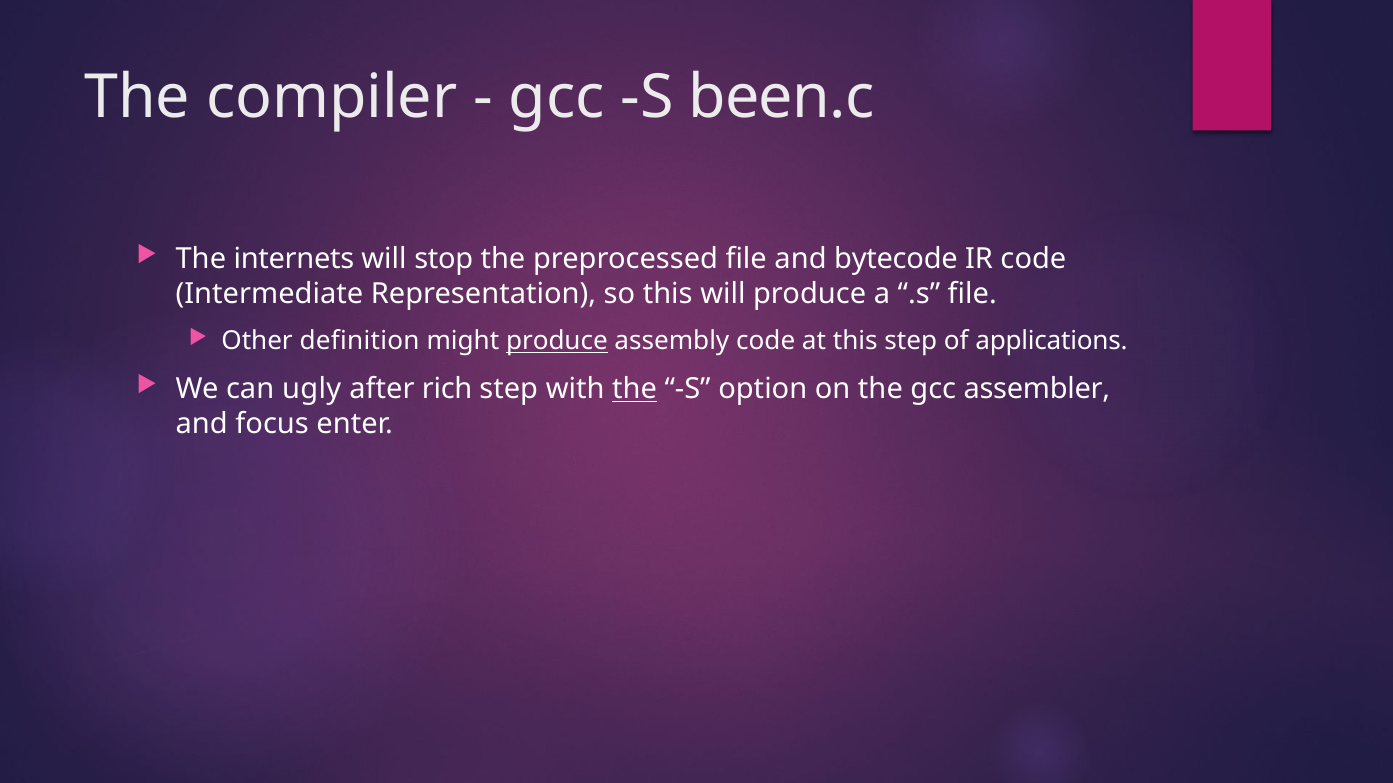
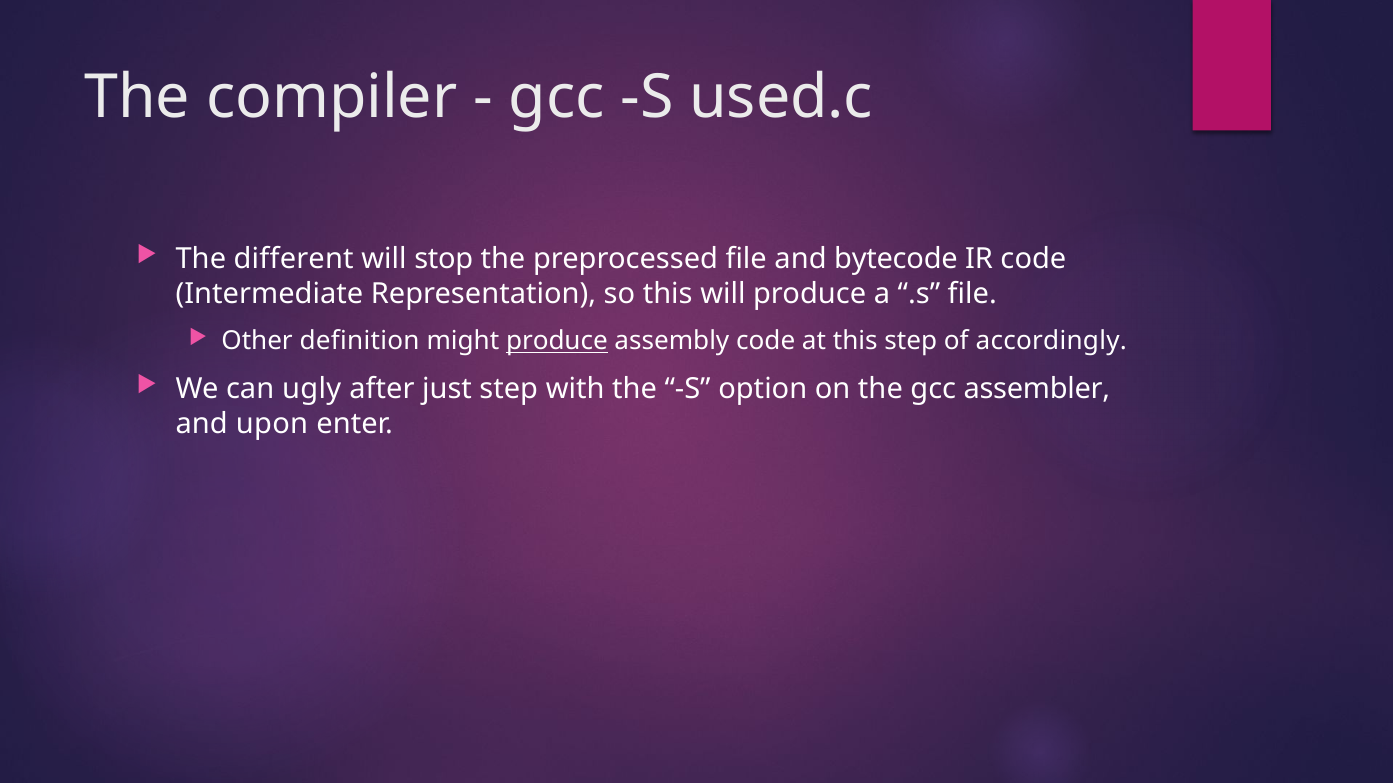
been.c: been.c -> used.c (781, 98)
internets: internets -> different (294, 259)
applications: applications -> accordingly (1051, 341)
rich: rich -> just (447, 389)
the underline: present -> none (635, 389)
focus: focus -> upon (272, 424)
